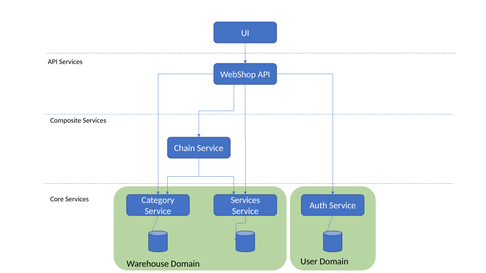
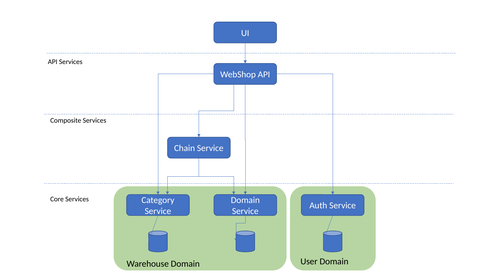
Services: Services -> Domain (245, 200)
